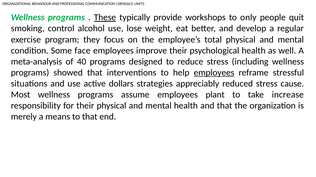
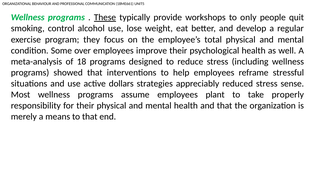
face: face -> over (83, 51)
40: 40 -> 18 (82, 62)
employees underline: present -> none (214, 73)
cause: cause -> sense (292, 84)
increase: increase -> properly (288, 95)
